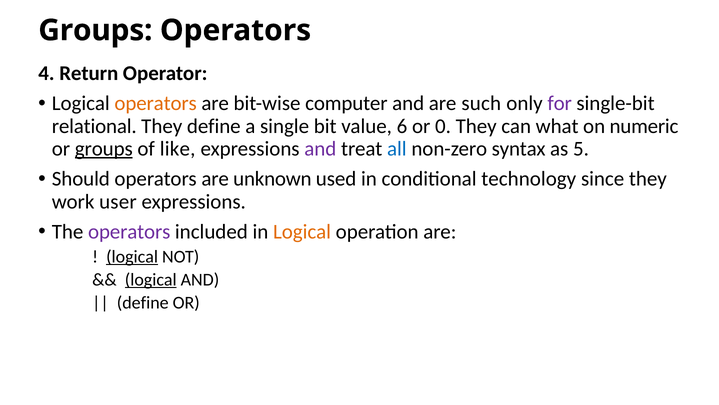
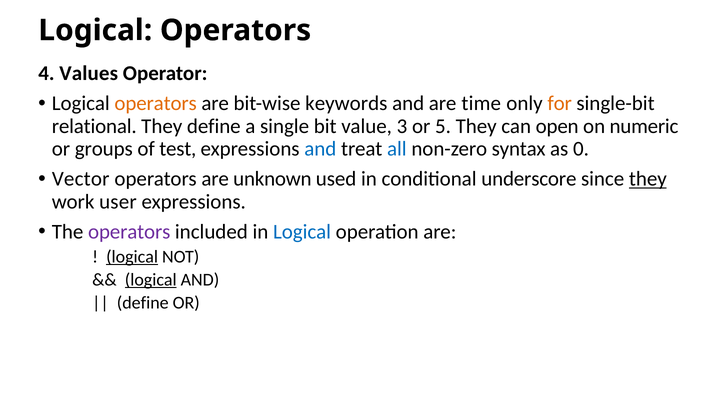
Groups: Groups -> Logical (95, 30)
Return: Return -> Values (89, 73)
computer: computer -> keywords (346, 103)
such: such -> time (481, 103)
for colour: purple -> orange (560, 103)
6: 6 -> 3 (402, 126)
0: 0 -> 5 (443, 126)
what: what -> open (557, 126)
groups underline: present -> none (104, 149)
like: like -> test (178, 149)
and colour: purple -> blue (320, 149)
5: 5 -> 0 (581, 149)
Should: Should -> Vector (81, 179)
technology: technology -> underscore (529, 179)
they underline: none -> present (648, 179)
Logical colour: orange -> blue (302, 231)
